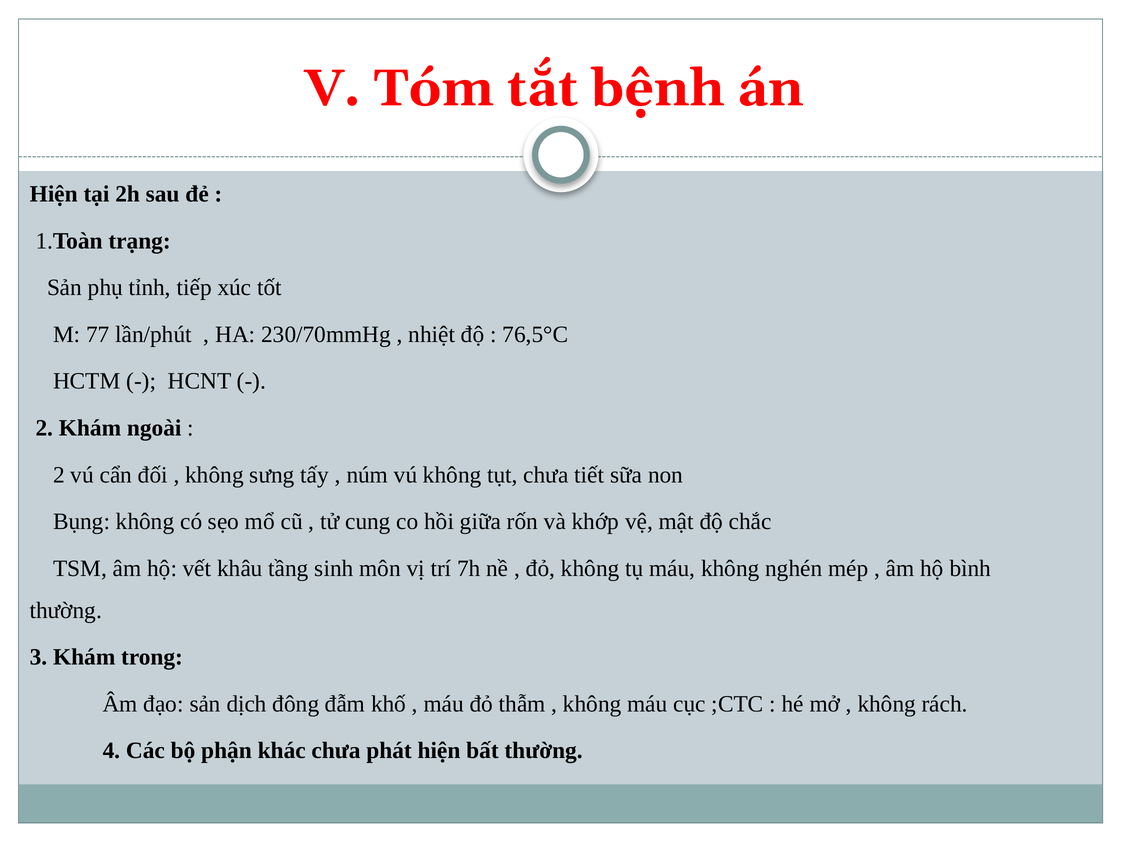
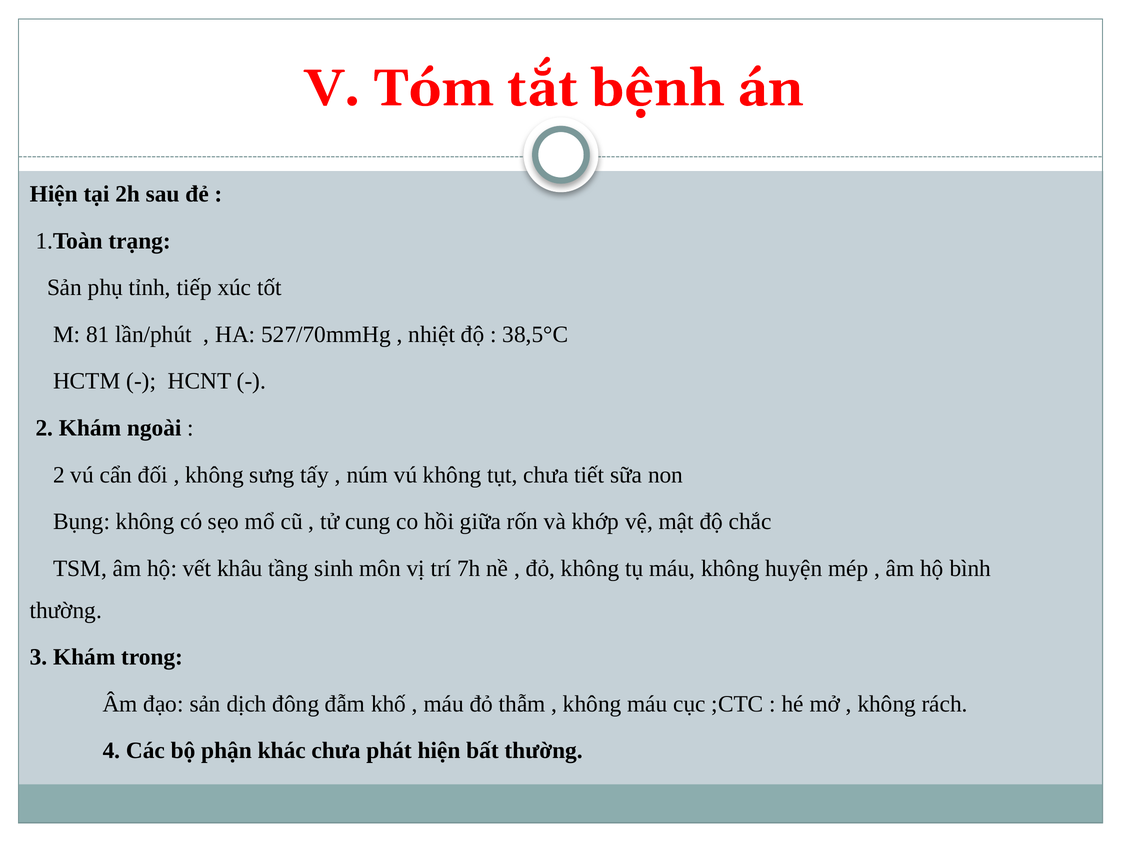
77: 77 -> 81 (98, 334)
230/70mmHg: 230/70mmHg -> 527/70mmHg (326, 334)
76,5°C: 76,5°C -> 38,5°C (535, 334)
nghén: nghén -> huyện (794, 568)
